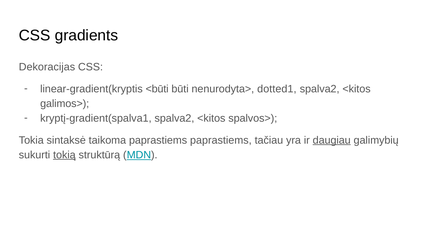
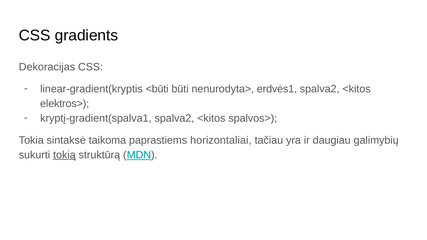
dotted1: dotted1 -> erdvės1 (277, 89)
galimos>: galimos> -> elektros> (65, 104)
paprastiems paprastiems: paprastiems -> horizontaliai (221, 140)
daugiau underline: present -> none (332, 140)
